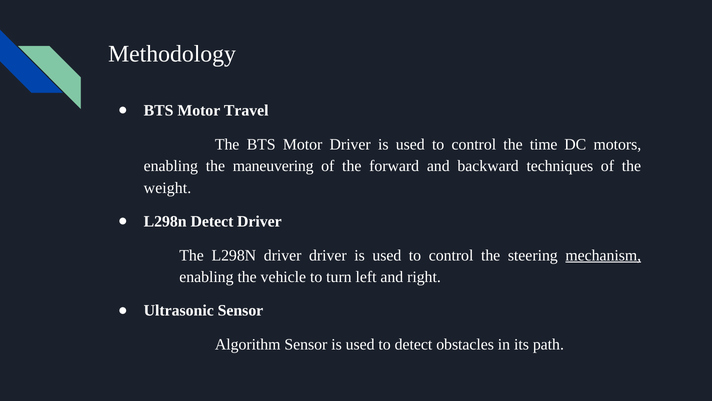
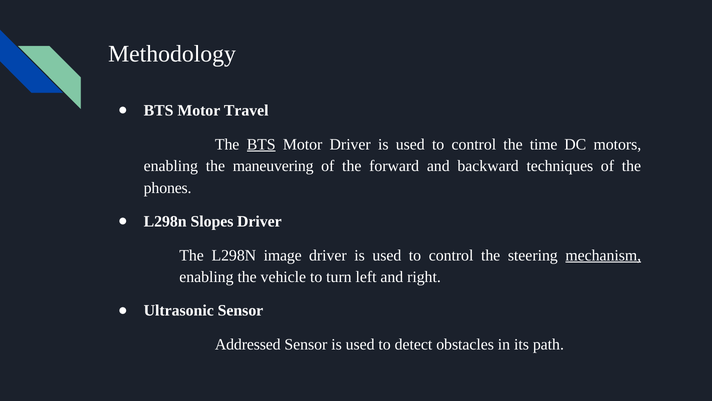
BTS underline: none -> present (261, 144)
weight: weight -> phones (168, 188)
L298n Detect: Detect -> Slopes (212, 221)
L298N driver: driver -> image (283, 255)
Algorithm: Algorithm -> Addressed (248, 344)
